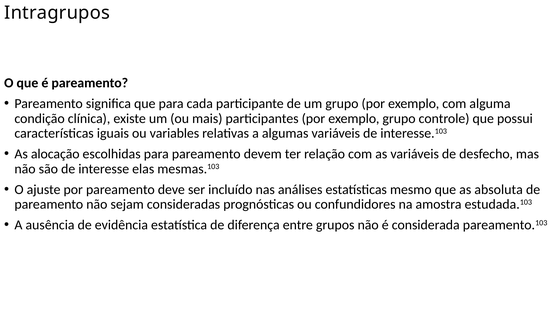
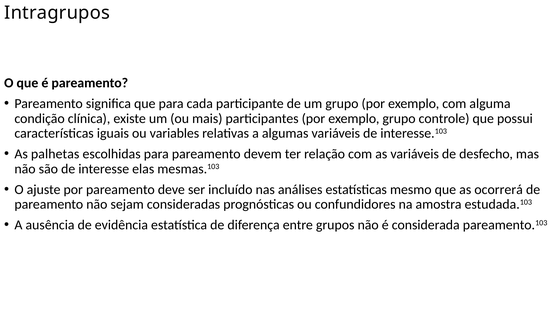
alocação: alocação -> palhetas (55, 154)
absoluta: absoluta -> ocorrerá (499, 190)
